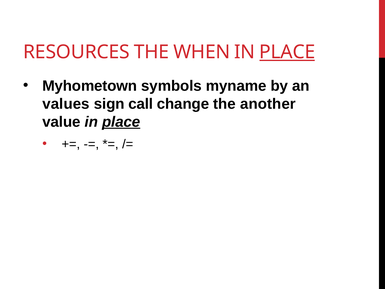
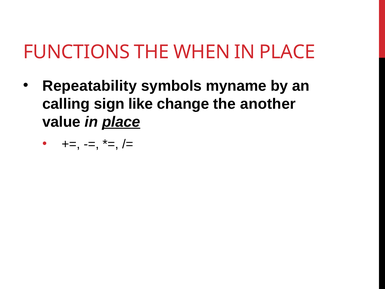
RESOURCES: RESOURCES -> FUNCTIONS (76, 52)
PLACE underline: present -> none (287, 52)
Myhometown: Myhometown -> Repeatability (90, 86)
values: values -> calling (66, 104)
call: call -> like (141, 104)
